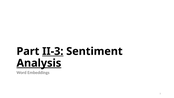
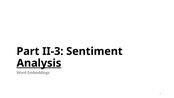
II-3 underline: present -> none (53, 51)
